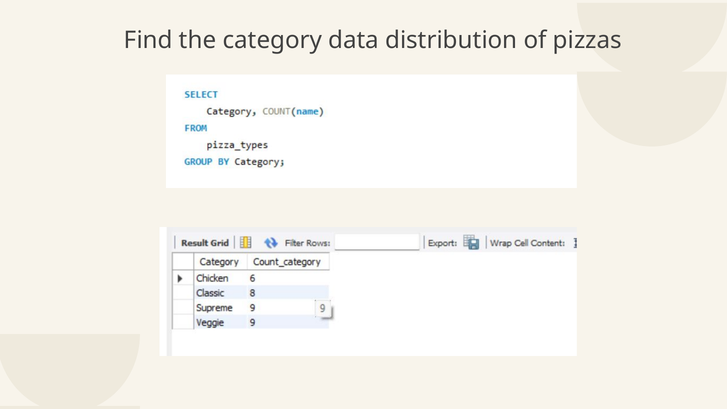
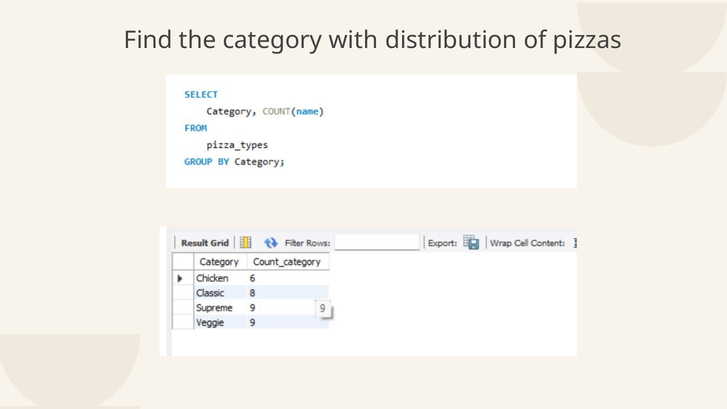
data: data -> with (354, 40)
